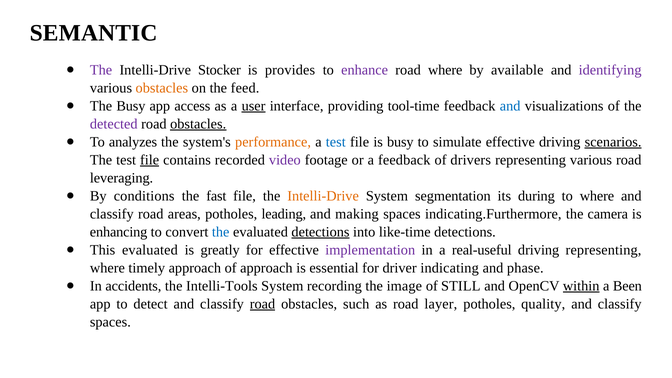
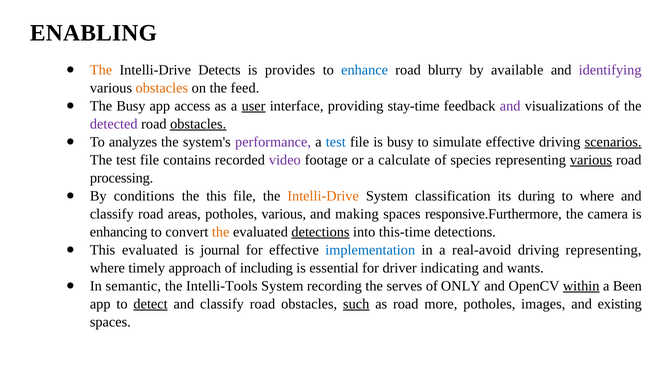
SEMANTIC: SEMANTIC -> ENABLING (93, 33)
The colour: purple -> orange (101, 70)
Stocker: Stocker -> Detects (219, 70)
enhance colour: purple -> blue (365, 70)
road where: where -> blurry (445, 70)
tool-time: tool-time -> stay-time (414, 106)
and colour: blue -> purple (510, 106)
performance colour: orange -> purple (273, 142)
file underline: present -> none (150, 160)
a feedback: feedback -> calculate (404, 160)
drivers: drivers -> species (471, 160)
various underline: none -> present (591, 160)
leveraging: leveraging -> processing (122, 178)
the fast: fast -> this (216, 196)
segmentation: segmentation -> classification (453, 196)
potholes leading: leading -> various (284, 214)
indicating.Furthermore: indicating.Furthermore -> responsive.Furthermore (493, 214)
the colour: blue -> orange (221, 232)
like-time: like-time -> this-time (405, 232)
greatly: greatly -> journal (220, 250)
implementation colour: purple -> blue (370, 250)
real-useful: real-useful -> real-avoid (482, 250)
of approach: approach -> including (266, 268)
phase: phase -> wants (525, 268)
accidents: accidents -> semantic (133, 286)
image: image -> serves (404, 286)
STILL: STILL -> ONLY (461, 286)
detect underline: none -> present (151, 304)
road underline: present -> none (262, 304)
such underline: none -> present (356, 304)
layer: layer -> more (441, 304)
quality: quality -> images (543, 304)
classify: classify -> existing (620, 304)
